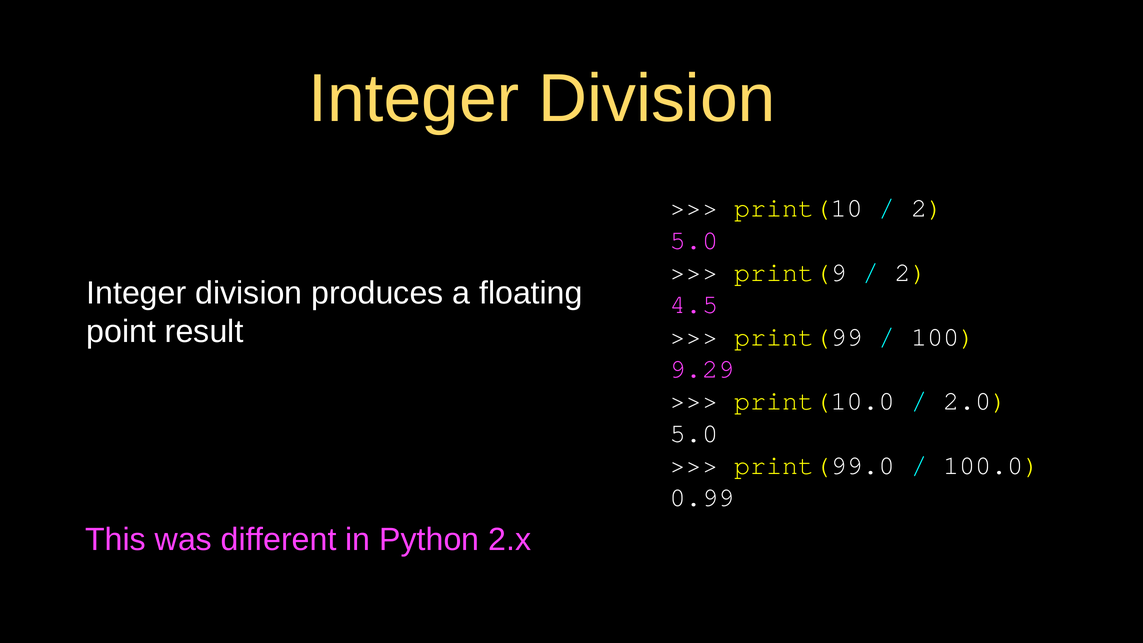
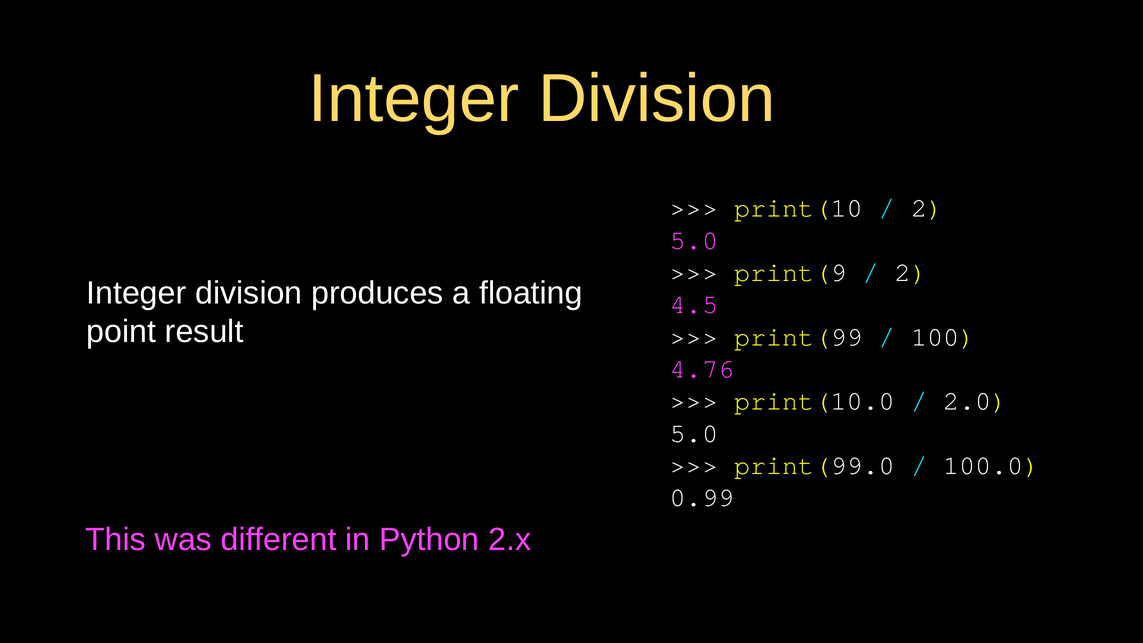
9.29: 9.29 -> 4.76 (702, 369)
